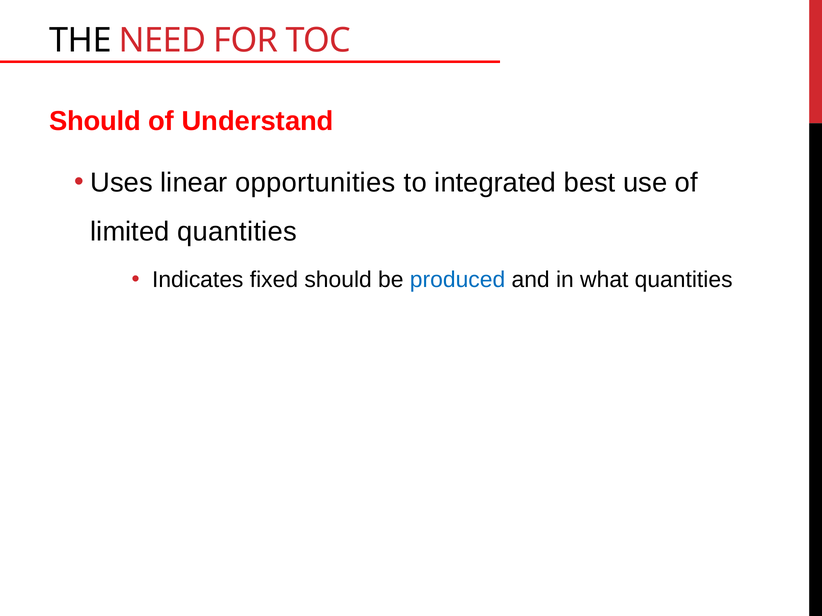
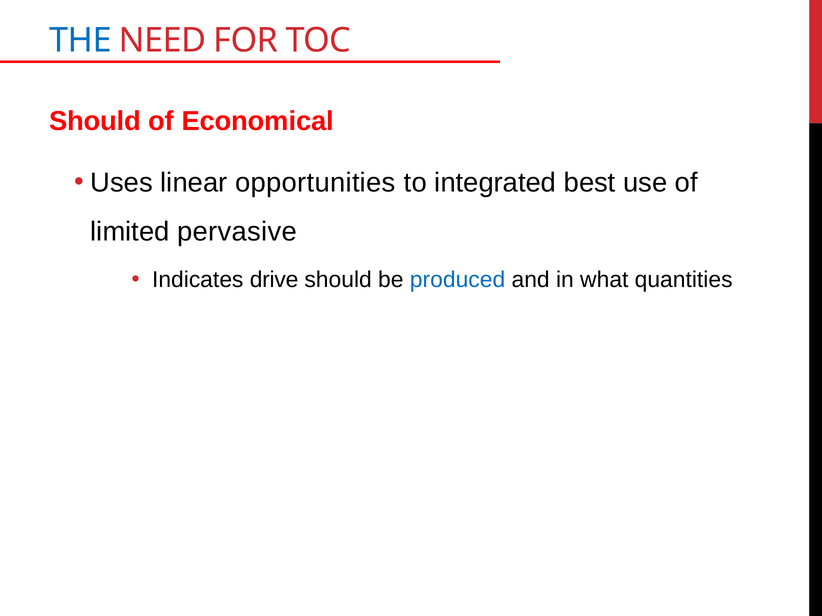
THE colour: black -> blue (81, 41)
Understand: Understand -> Economical (258, 121)
limited quantities: quantities -> pervasive (237, 232)
fixed: fixed -> drive (274, 280)
